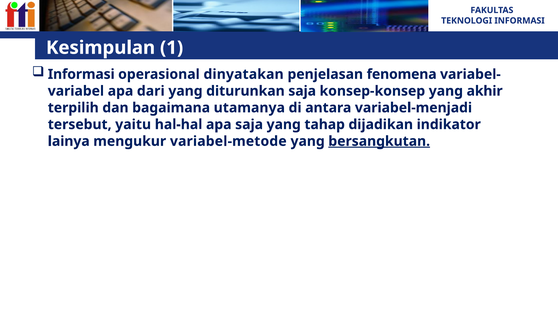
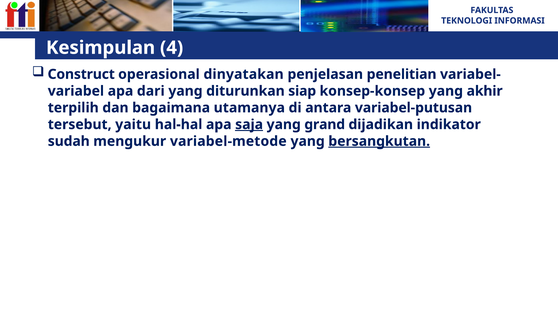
1: 1 -> 4 (172, 48)
Informasi: Informasi -> Construct (81, 74)
fenomena: fenomena -> penelitian (402, 74)
diturunkan saja: saja -> siap (302, 91)
variabel-menjadi: variabel-menjadi -> variabel-putusan (414, 108)
saja underline: none -> present (249, 124)
tahap: tahap -> grand (325, 124)
lainya: lainya -> sudah (69, 141)
